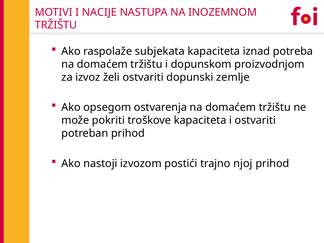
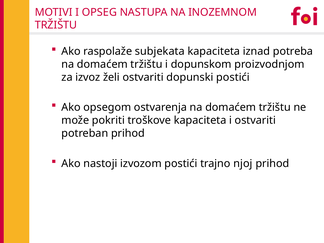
NACIJE: NACIJE -> OPSEG (99, 12)
dopunski zemlje: zemlje -> postići (233, 77)
